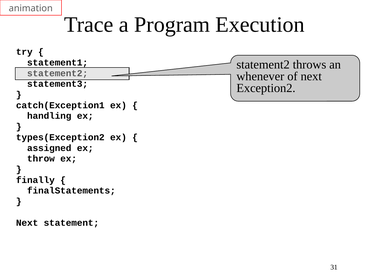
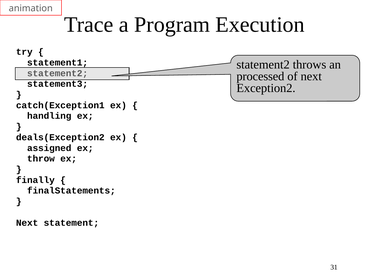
whenever: whenever -> processed (260, 77)
types(Exception2: types(Exception2 -> deals(Exception2 (60, 138)
